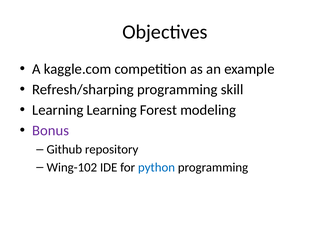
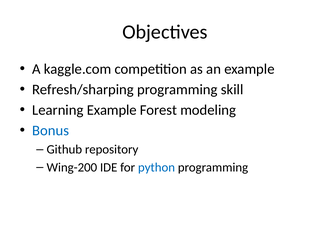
Learning Learning: Learning -> Example (112, 110)
Bonus colour: purple -> blue (51, 131)
Wing-102: Wing-102 -> Wing-200 (72, 168)
